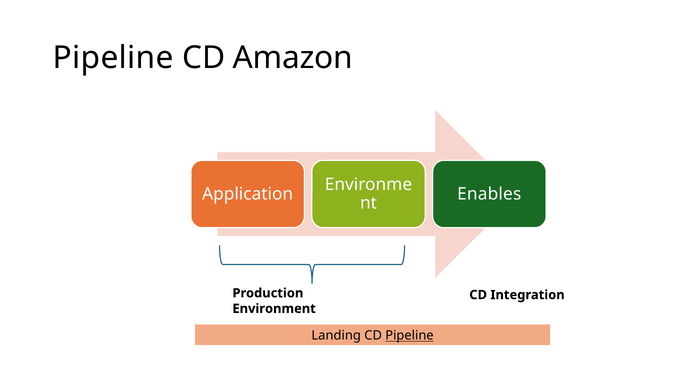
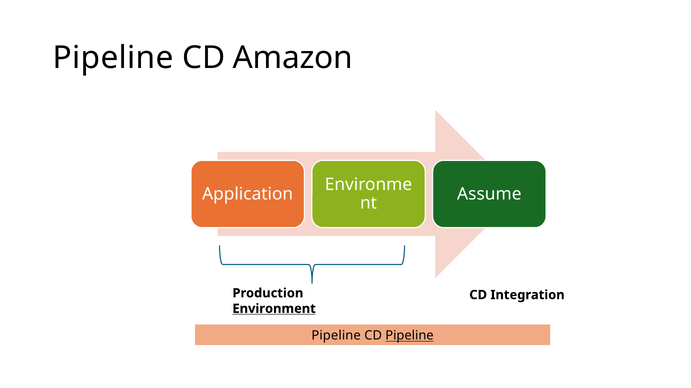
Enables: Enables -> Assume (489, 194)
Environment underline: none -> present (274, 309)
Landing: Landing -> Pipeline (336, 336)
